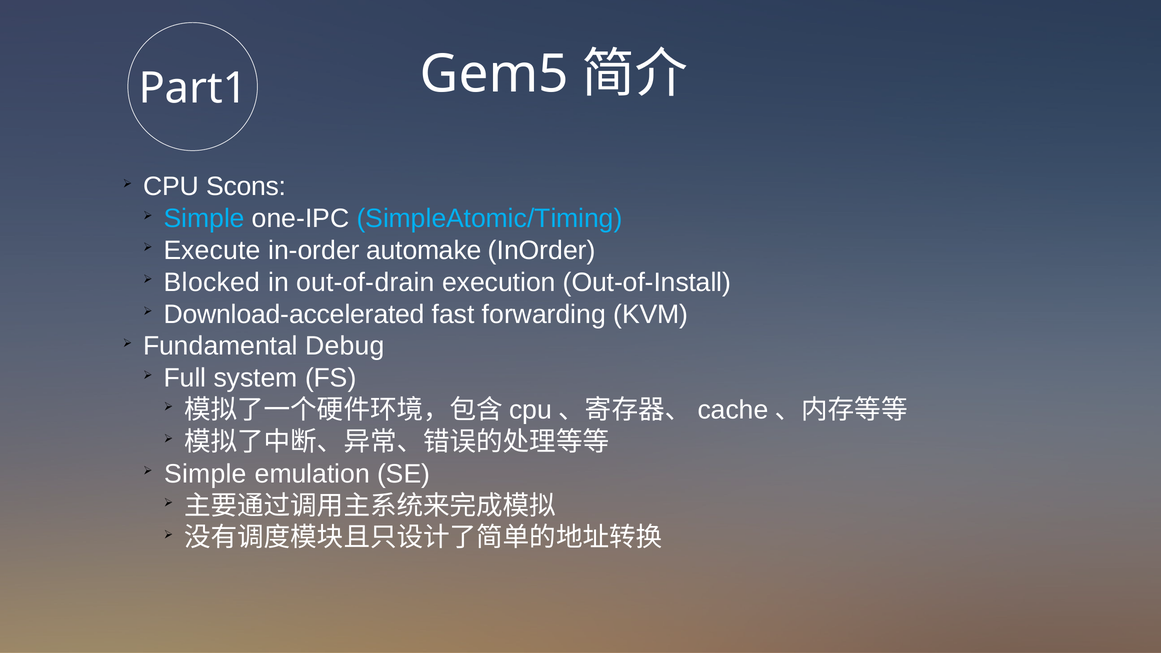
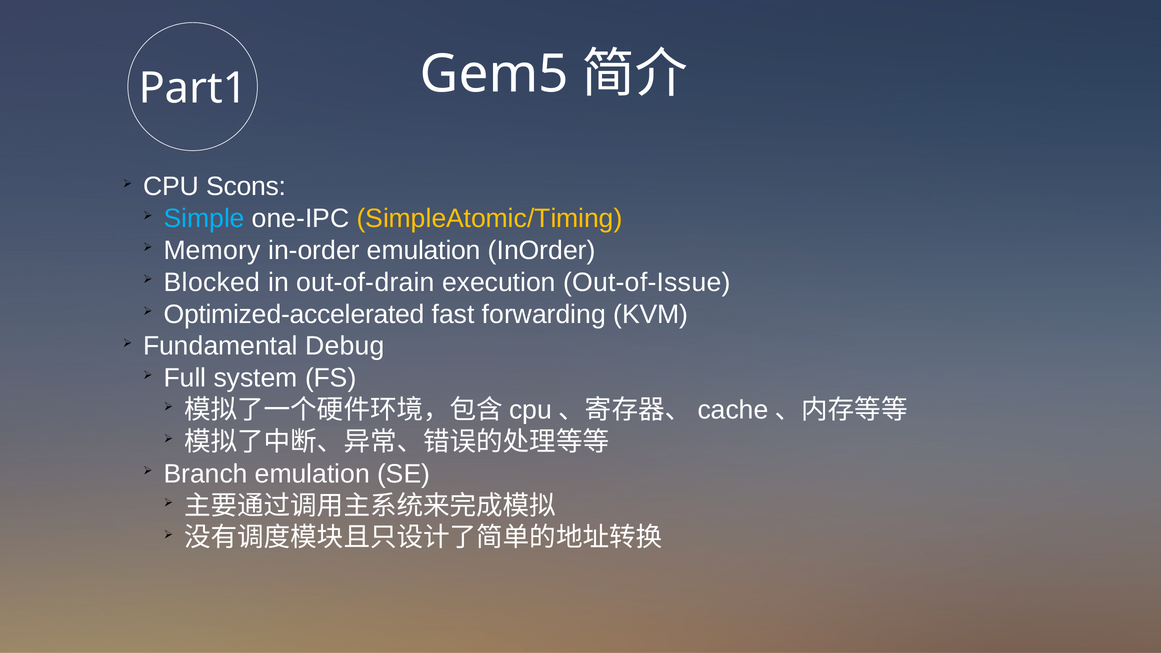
SimpleAtomic/Timing colour: light blue -> yellow (490, 219)
Execute: Execute -> Memory (212, 250)
in-order automake: automake -> emulation (424, 250)
Out-of-Install: Out-of-Install -> Out-of-Issue (647, 282)
Download-accelerated: Download-accelerated -> Optimized-accelerated (294, 314)
Simple: Simple -> Branch (206, 474)
